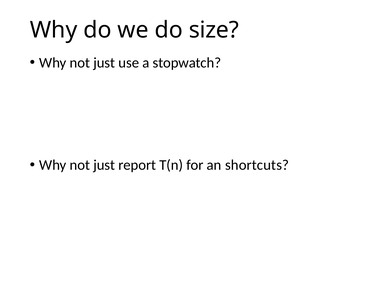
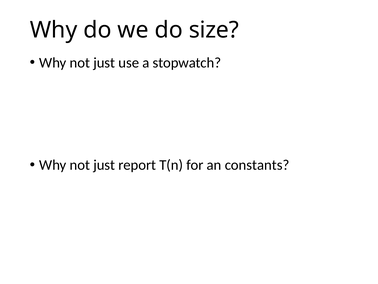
shortcuts: shortcuts -> constants (257, 165)
